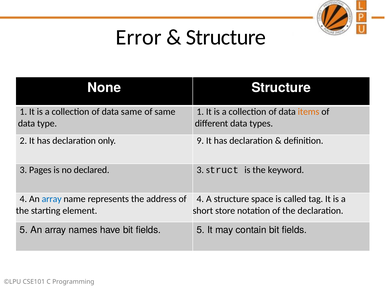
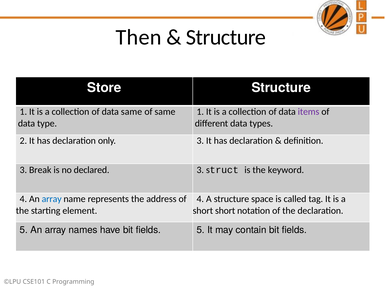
Error: Error -> Then (139, 37)
None: None -> Store (104, 88)
items colour: orange -> purple (309, 112)
only 9: 9 -> 3 (200, 141)
Pages: Pages -> Break (40, 170)
short store: store -> short (225, 210)
